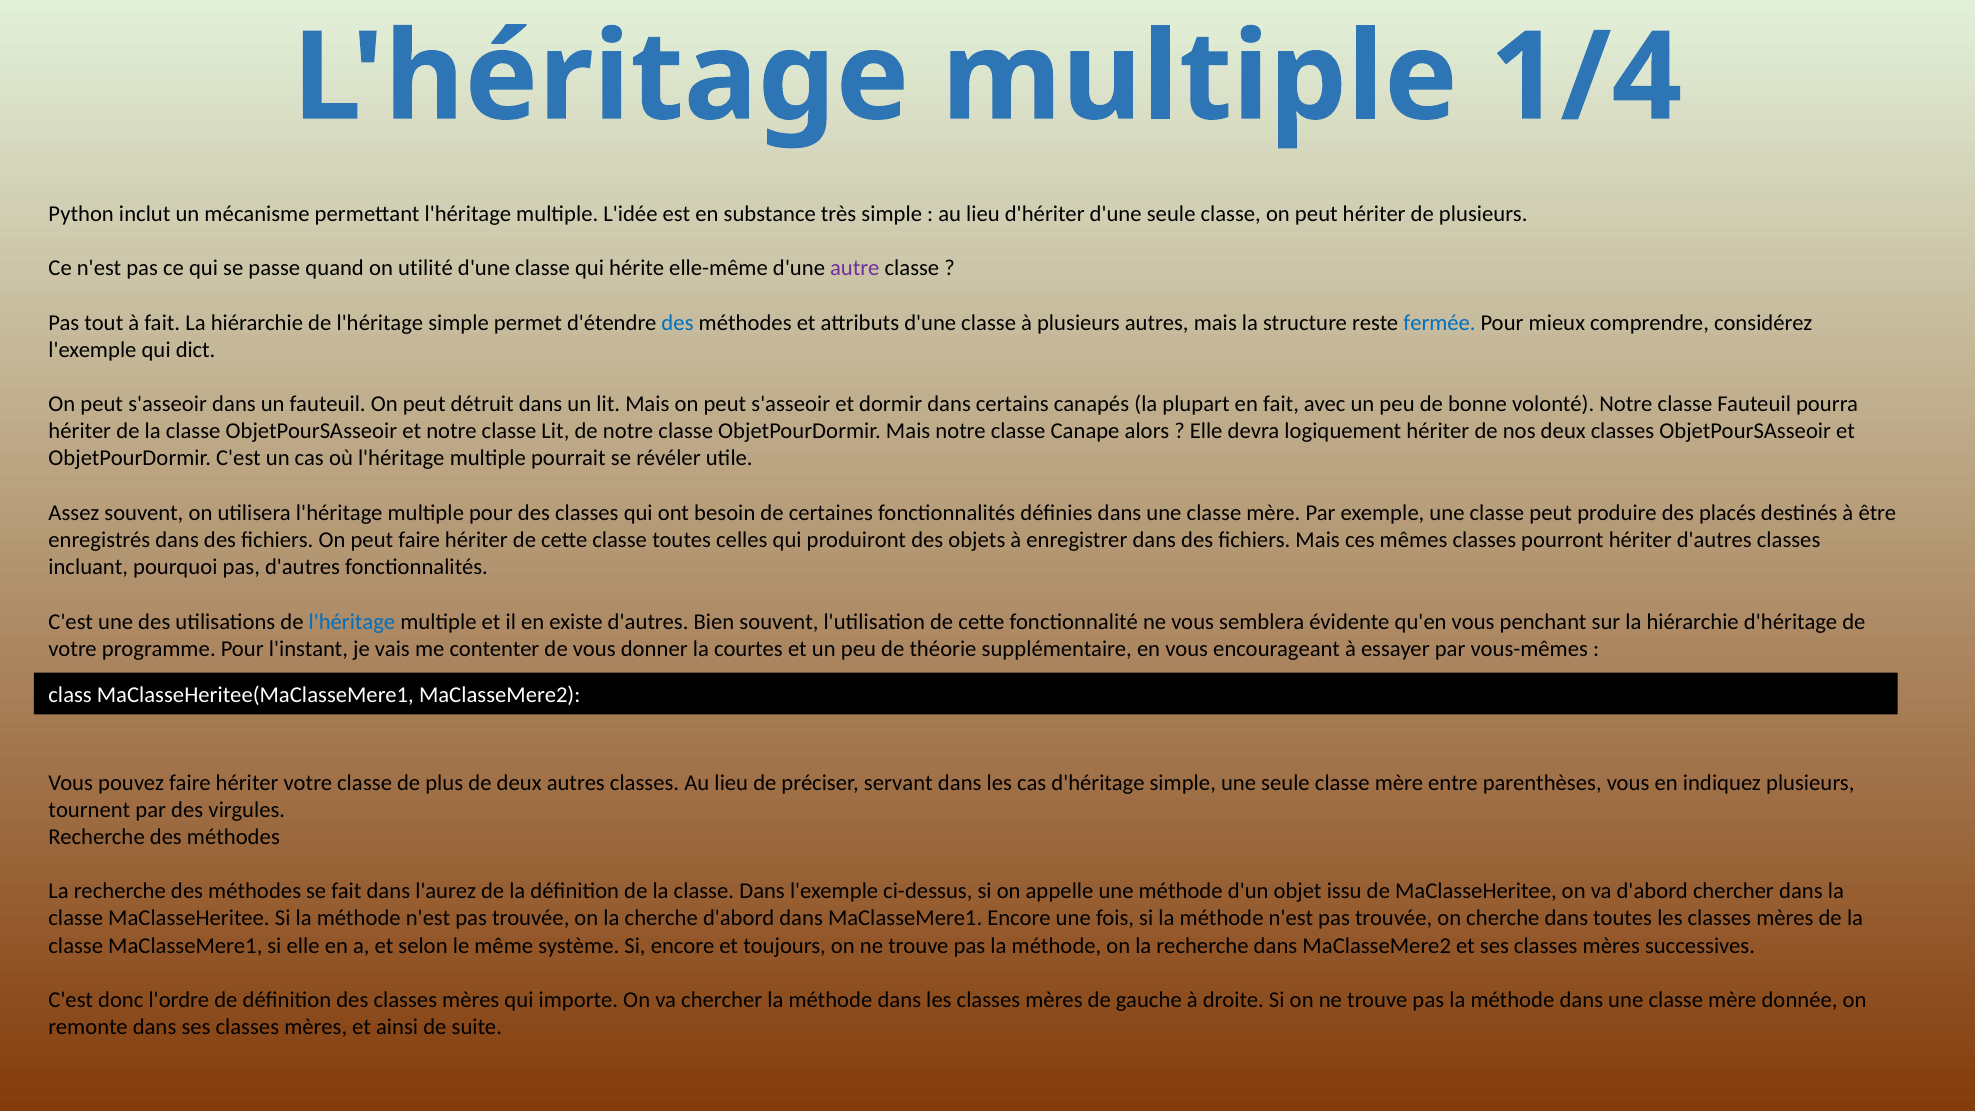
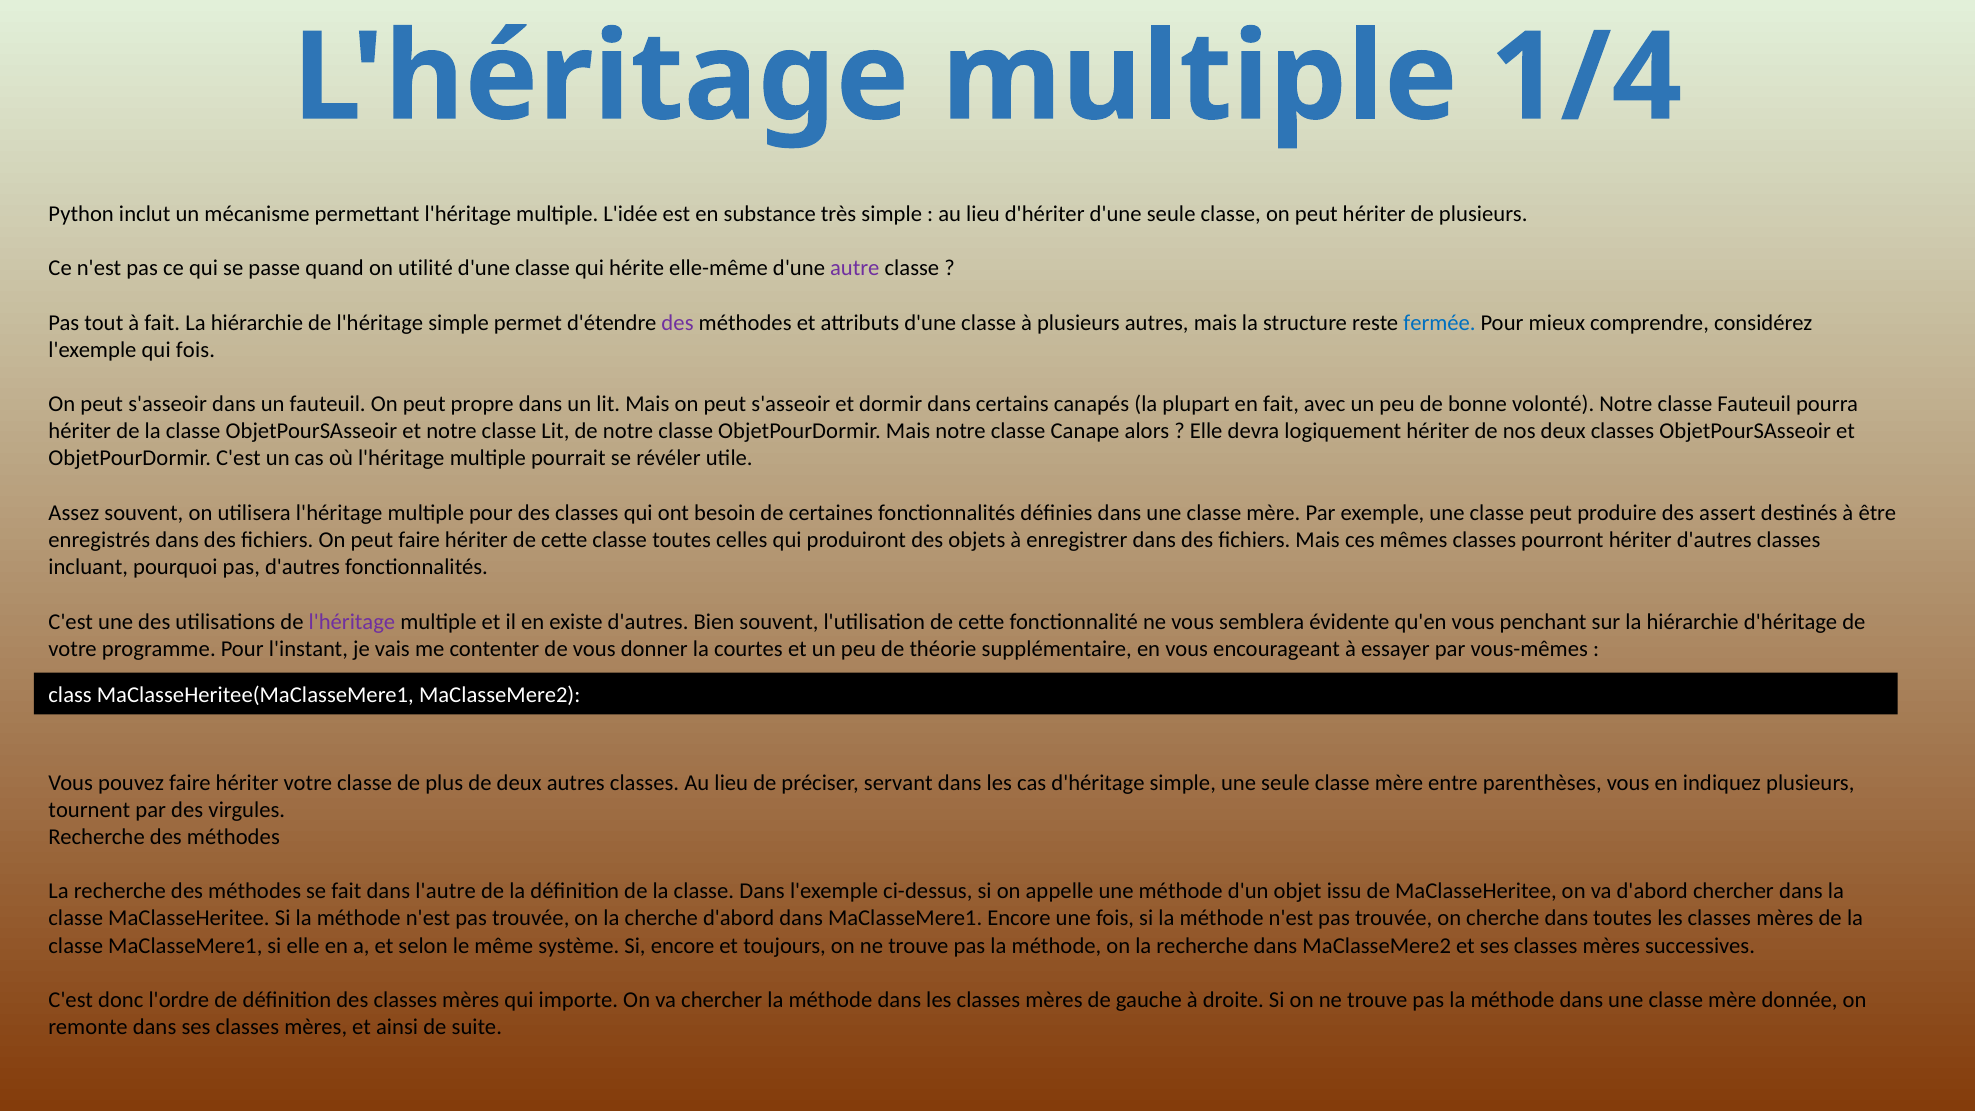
des colour: blue -> purple (678, 323)
qui dict: dict -> fois (195, 350)
détruit: détruit -> propre (482, 404)
placés: placés -> assert (1727, 513)
l'héritage colour: blue -> purple (352, 622)
l'aurez: l'aurez -> l'autre (446, 891)
